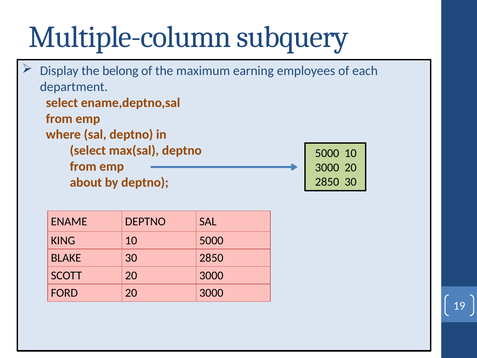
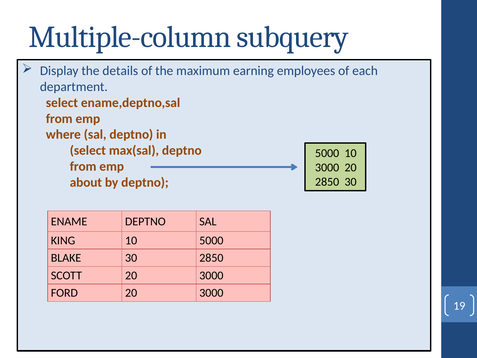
belong: belong -> details (120, 71)
